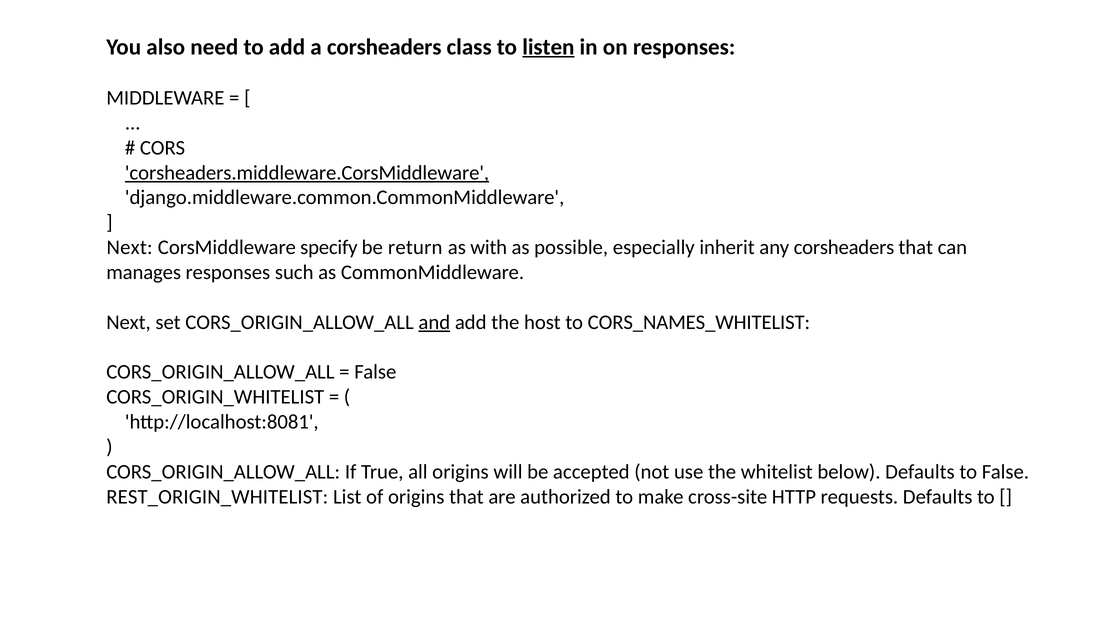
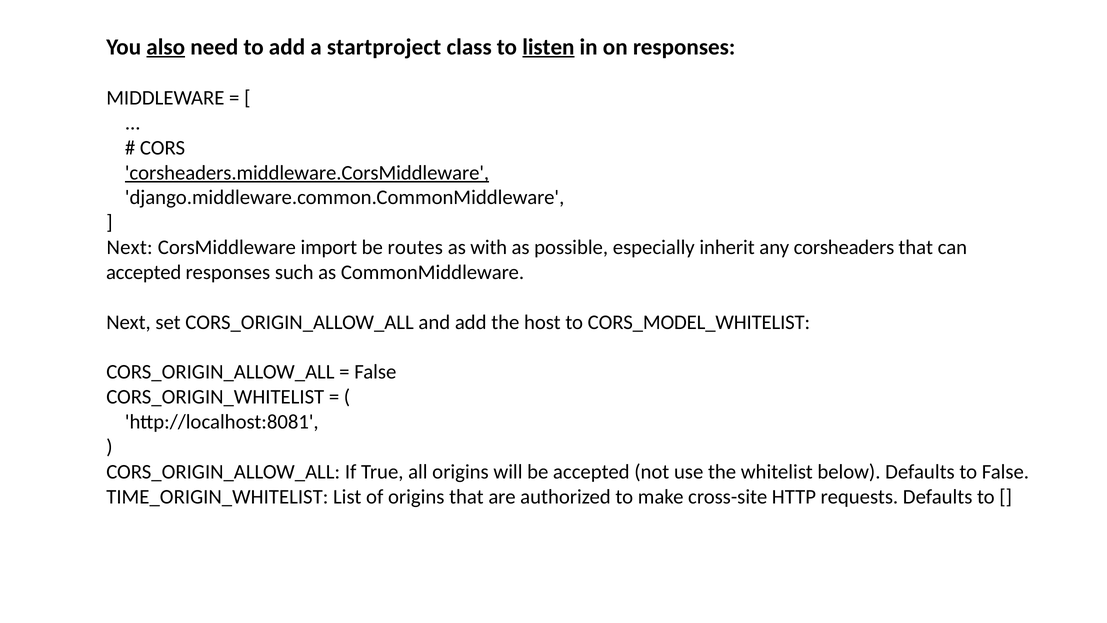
also underline: none -> present (166, 47)
a corsheaders: corsheaders -> startproject (384, 47)
specify: specify -> import (329, 247)
return: return -> routes (415, 247)
manages: manages -> accepted (144, 272)
and underline: present -> none (434, 322)
CORS_NAMES_WHITELIST: CORS_NAMES_WHITELIST -> CORS_MODEL_WHITELIST (699, 322)
REST_ORIGIN_WHITELIST: REST_ORIGIN_WHITELIST -> TIME_ORIGIN_WHITELIST (217, 496)
